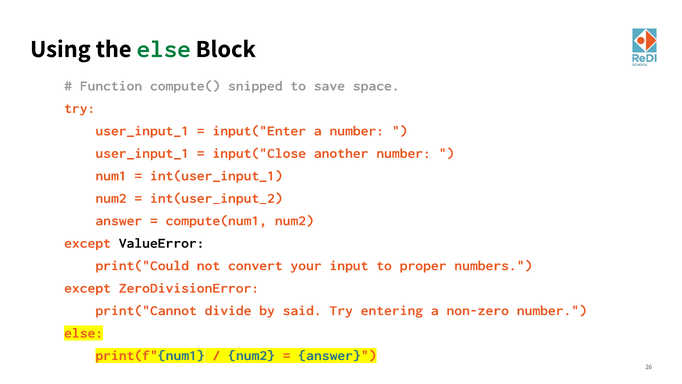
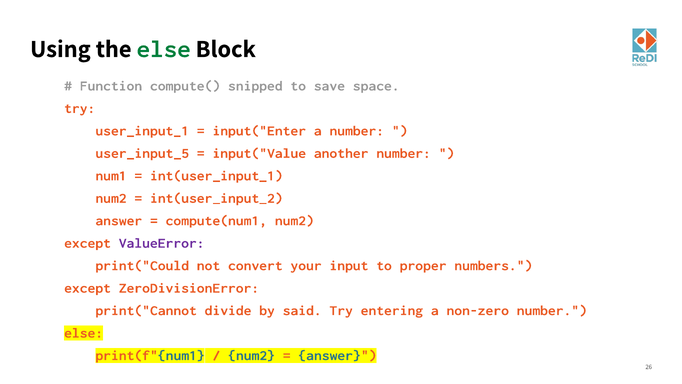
user_input_1: user_input_1 -> user_input_5 (142, 153)
input("Close: input("Close -> input("Value (259, 153)
ValueError colour: black -> purple (162, 243)
